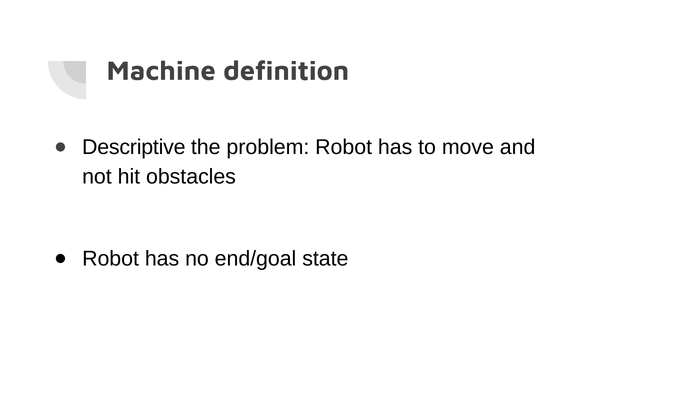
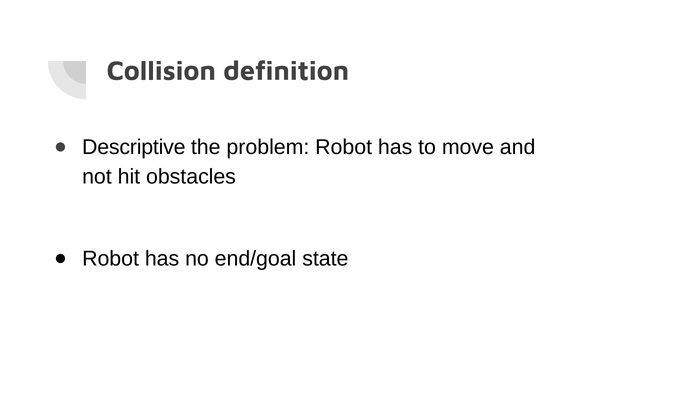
Machine: Machine -> Collision (161, 71)
